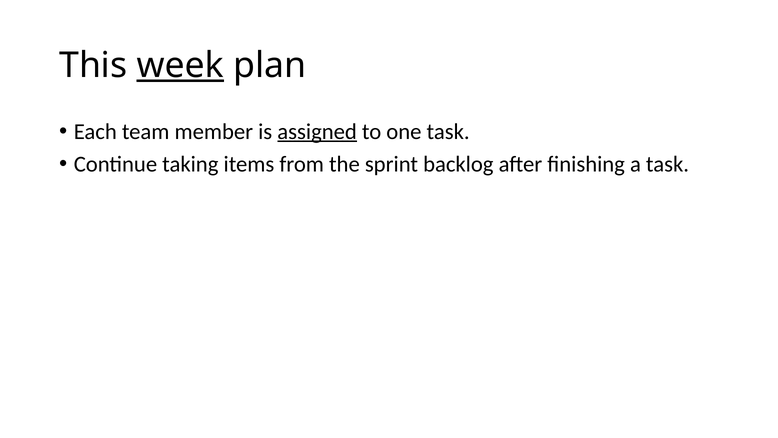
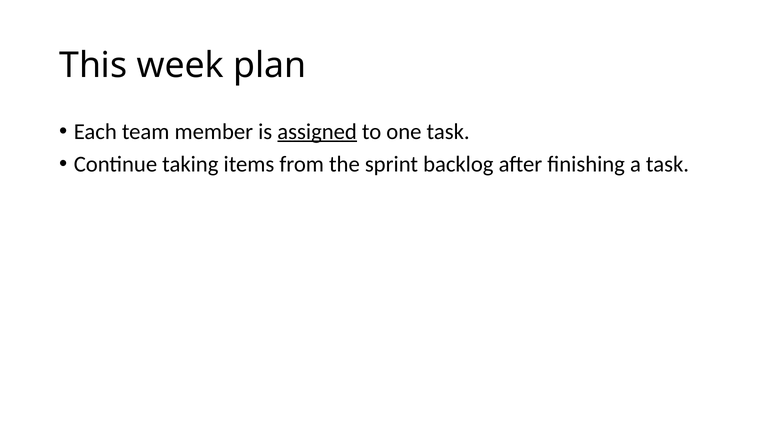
week underline: present -> none (180, 65)
